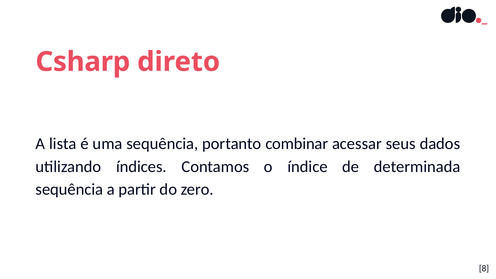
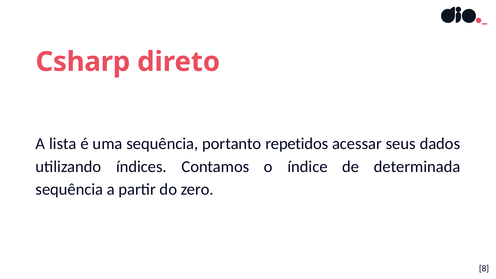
combinar: combinar -> repetidos (297, 144)
